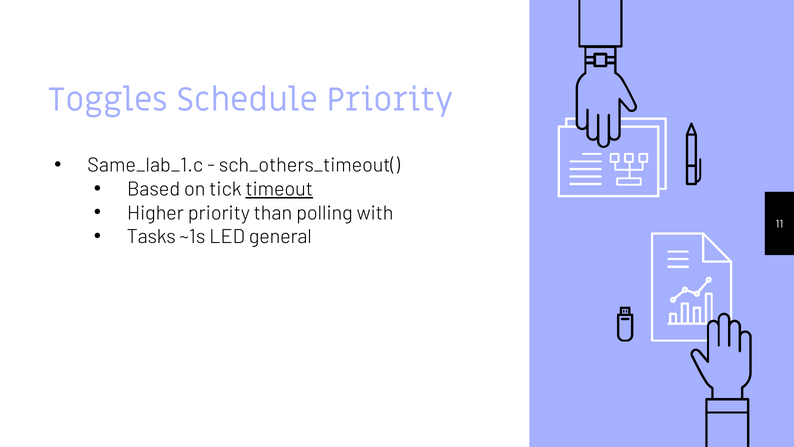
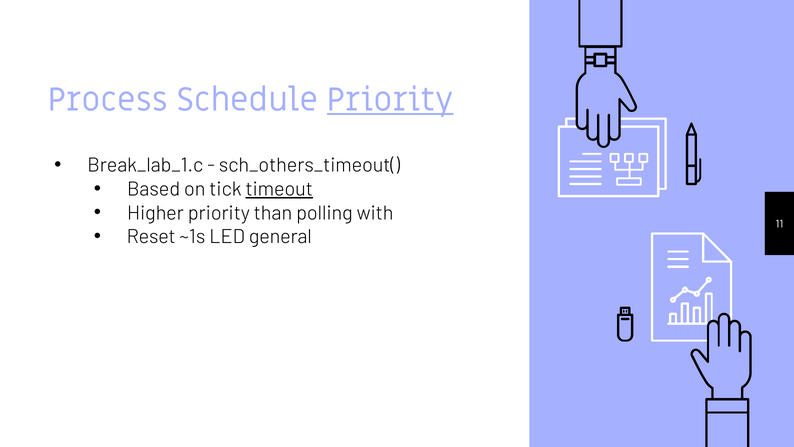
Toggles: Toggles -> Process (108, 100)
Priority underline: none -> present (390, 100)
Same_lab_1.c: Same_lab_1.c -> Break_lab_1.c (145, 165)
Tasks: Tasks -> Reset (151, 237)
